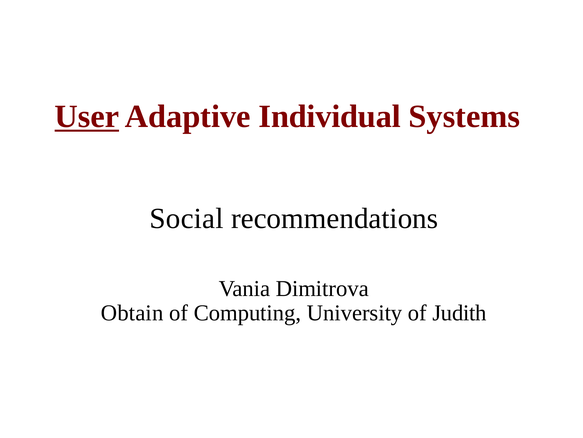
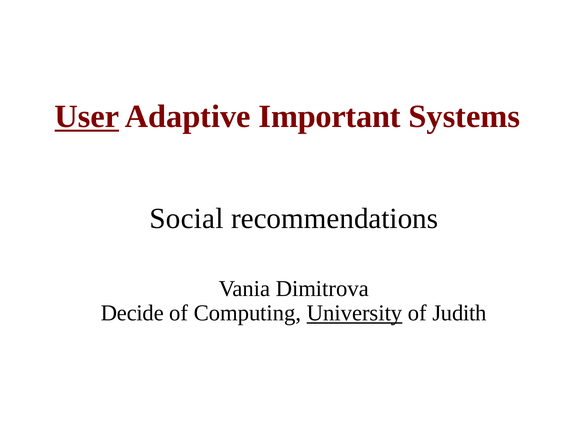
Individual: Individual -> Important (330, 116)
Obtain: Obtain -> Decide (132, 313)
University underline: none -> present (355, 313)
